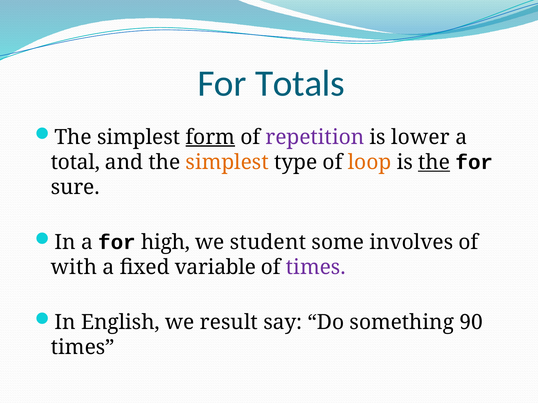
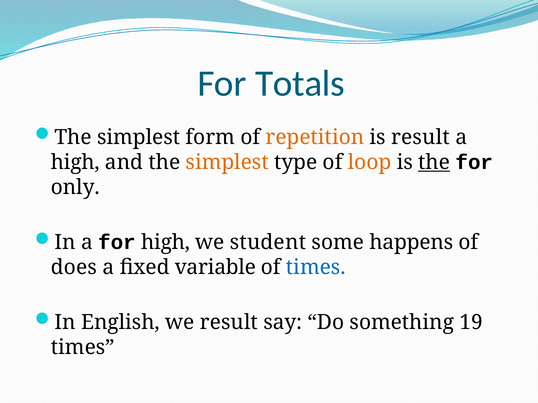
form underline: present -> none (210, 137)
repetition colour: purple -> orange (315, 137)
is lower: lower -> result (421, 137)
total: total -> high (75, 162)
sure: sure -> only (75, 188)
involves: involves -> happens (411, 243)
with: with -> does (74, 268)
times colour: purple -> blue (316, 268)
90: 90 -> 19 (471, 323)
